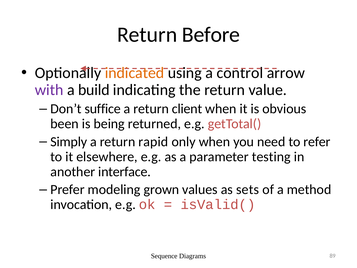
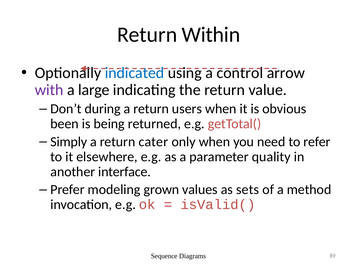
Before: Before -> Within (211, 35)
indicated colour: orange -> blue (135, 73)
build: build -> large (94, 90)
suffice: suffice -> during (103, 109)
client: client -> users (187, 109)
rapid: rapid -> cater (153, 142)
testing: testing -> quality (271, 157)
